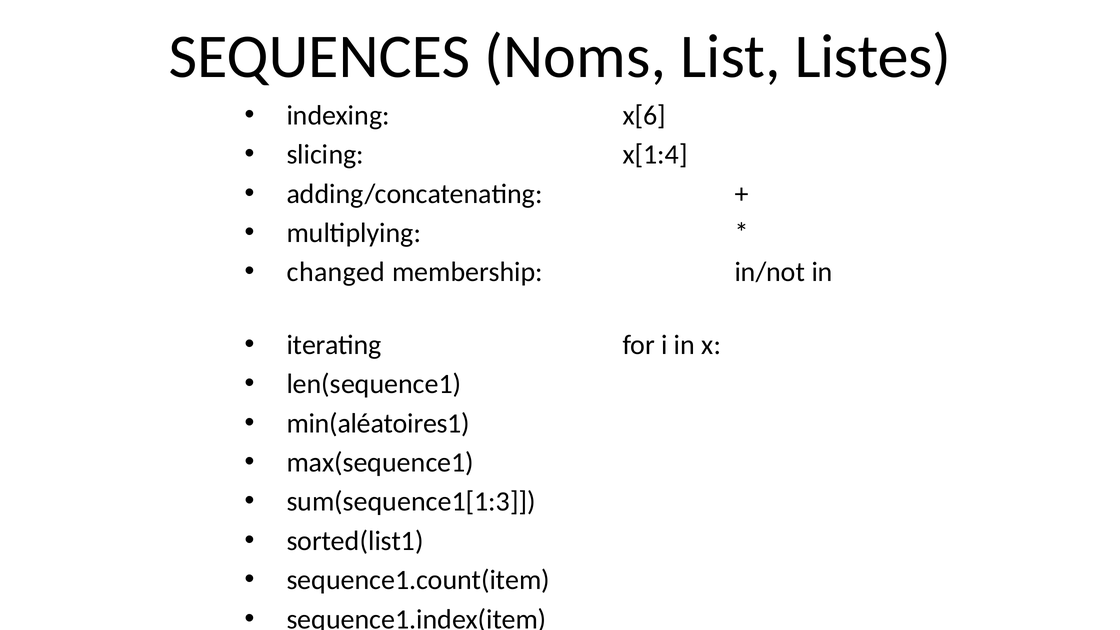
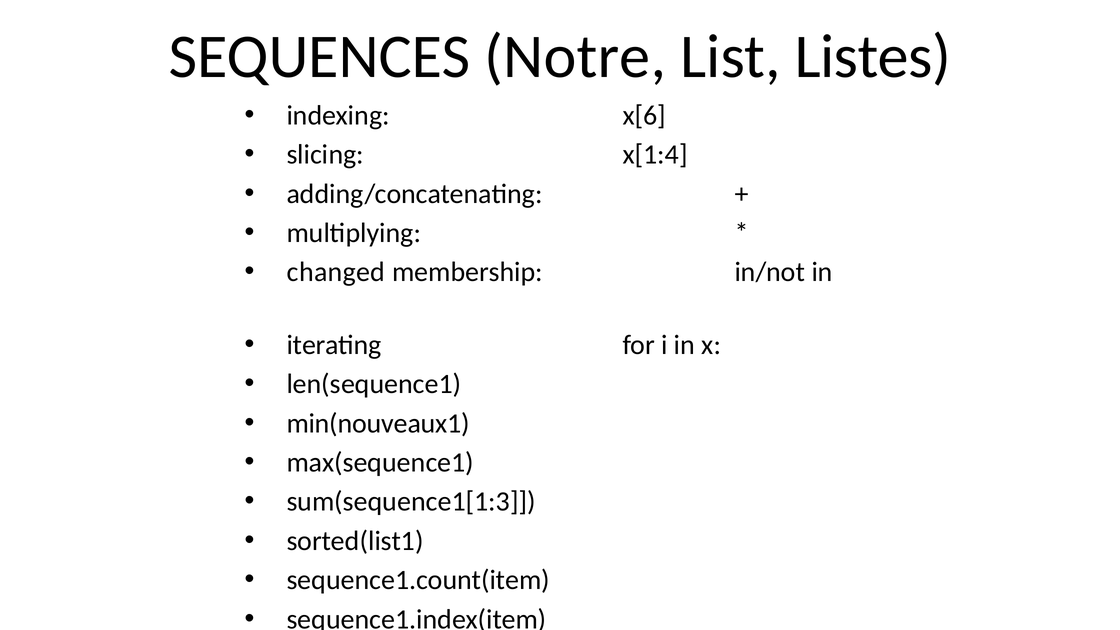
Noms: Noms -> Notre (575, 57)
min(aléatoires1: min(aléatoires1 -> min(nouveaux1 (378, 423)
